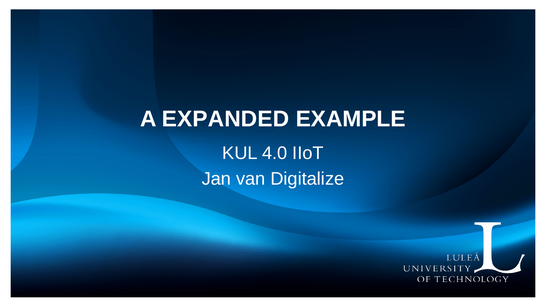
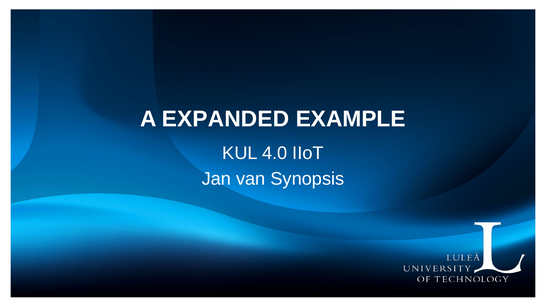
Digitalize: Digitalize -> Synopsis (307, 179)
